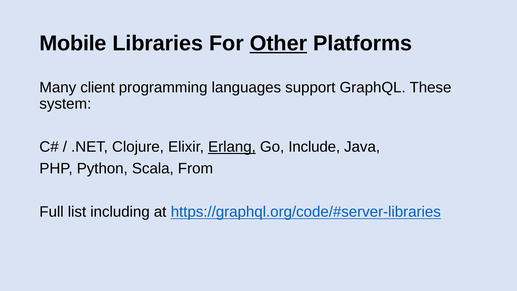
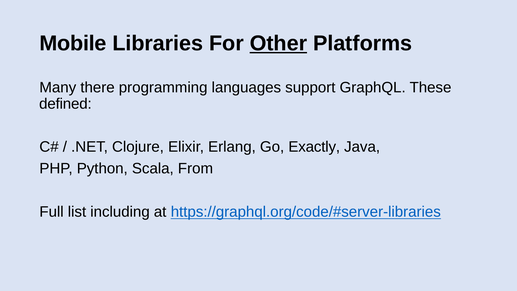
client: client -> there (98, 87)
system: system -> defined (65, 104)
Erlang underline: present -> none (232, 147)
Include: Include -> Exactly (314, 147)
